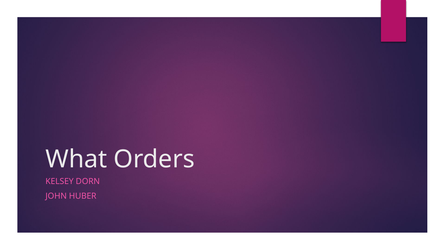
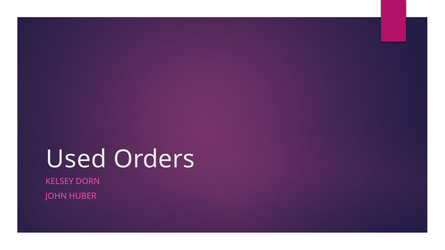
What: What -> Used (76, 159)
